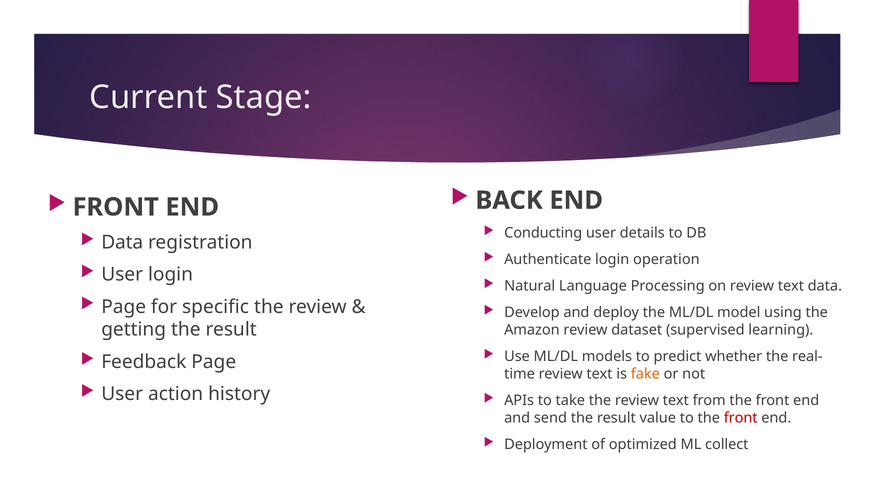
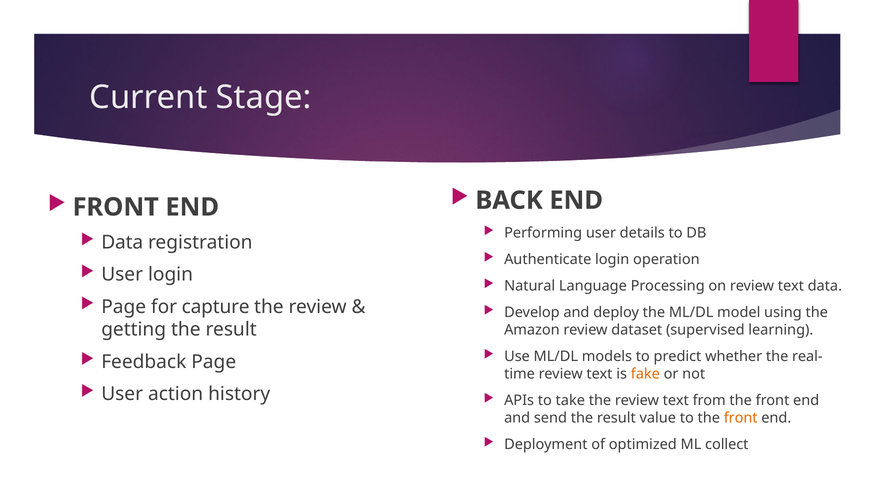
Conducting: Conducting -> Performing (543, 233)
specific: specific -> capture (216, 307)
front colour: red -> orange (741, 418)
